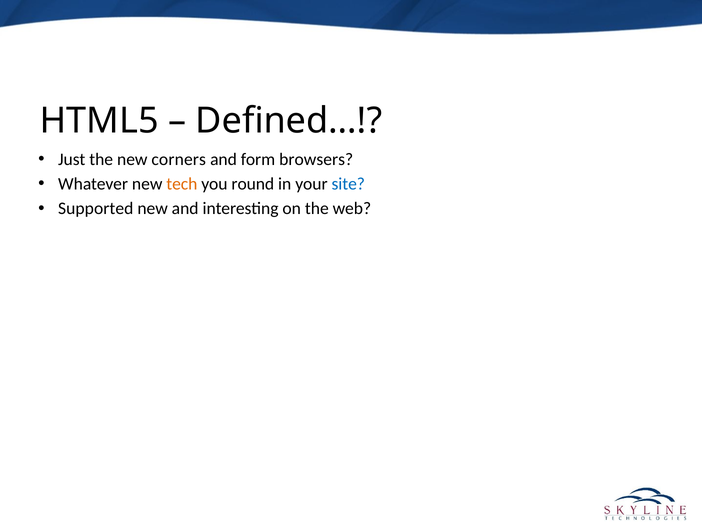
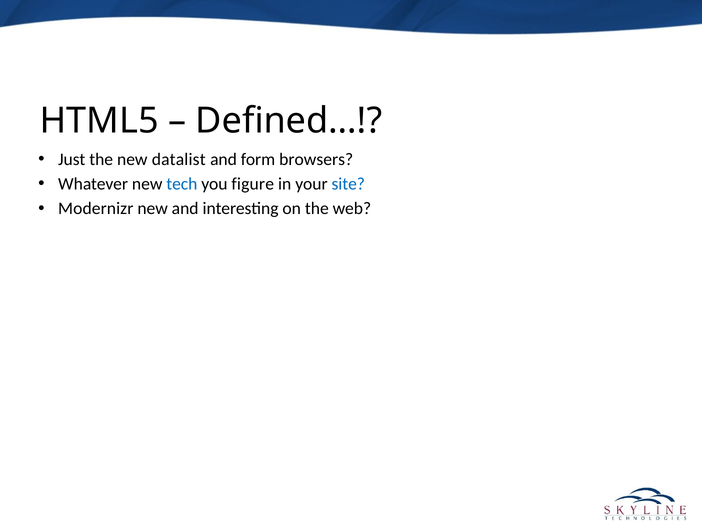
corners: corners -> datalist (179, 159)
tech colour: orange -> blue (182, 184)
round: round -> figure (253, 184)
Supported: Supported -> Modernizr (96, 208)
